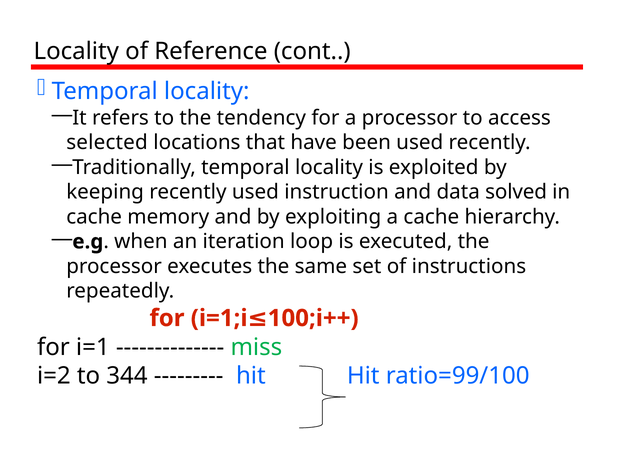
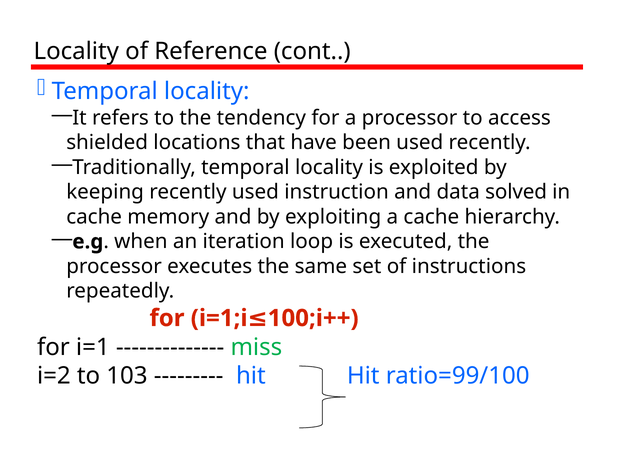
selected: selected -> shielded (107, 143)
344: 344 -> 103 (127, 376)
